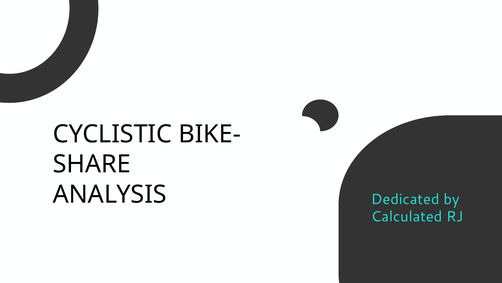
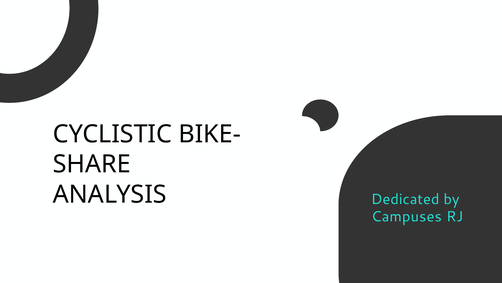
Calculated: Calculated -> Campuses (407, 216)
